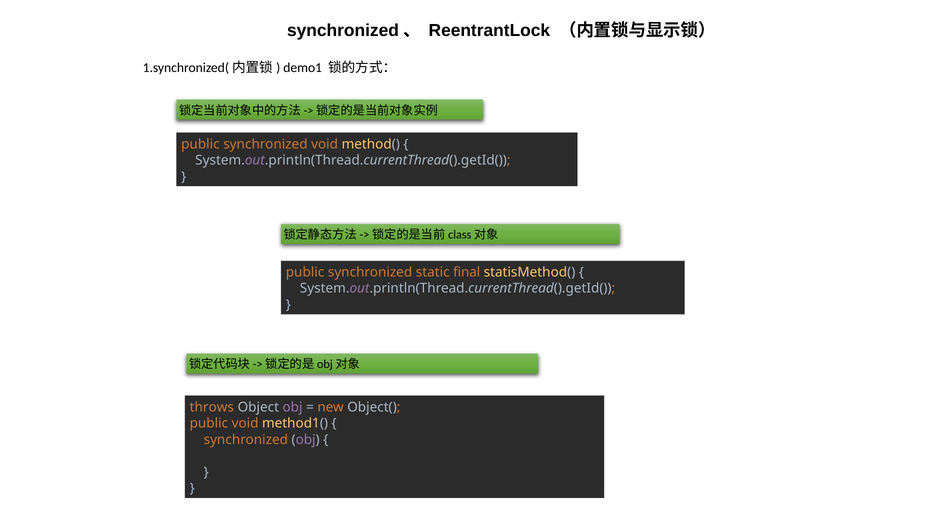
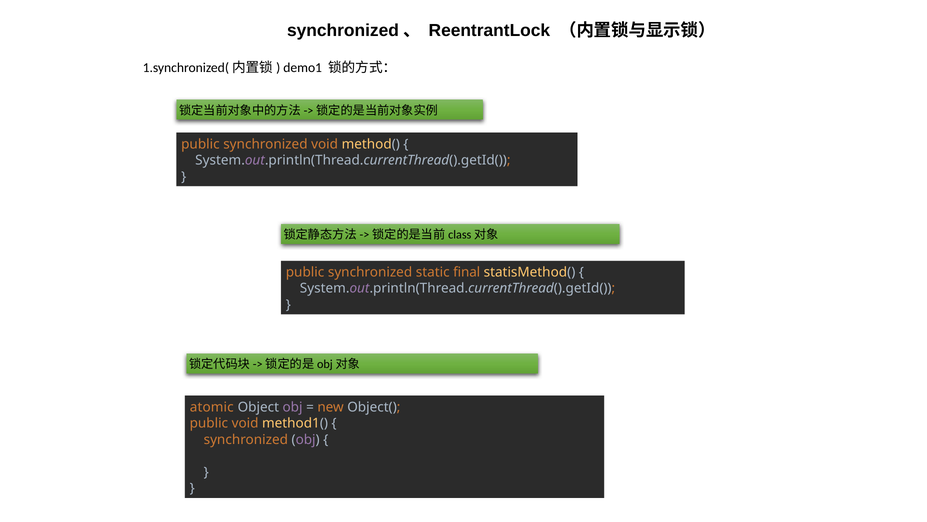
throws: throws -> atomic (212, 407)
